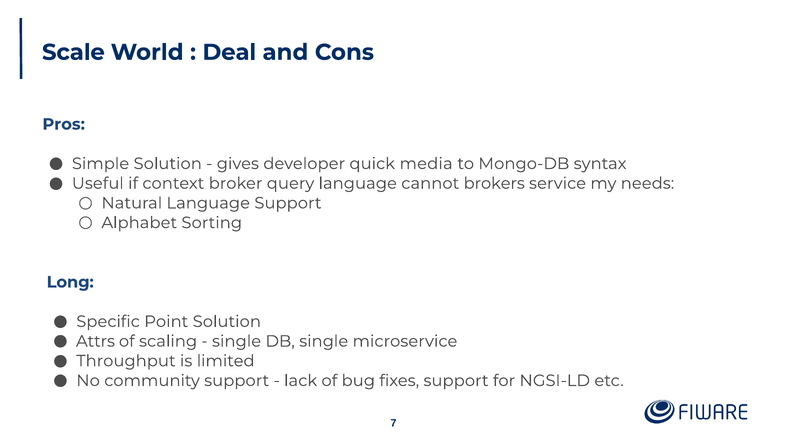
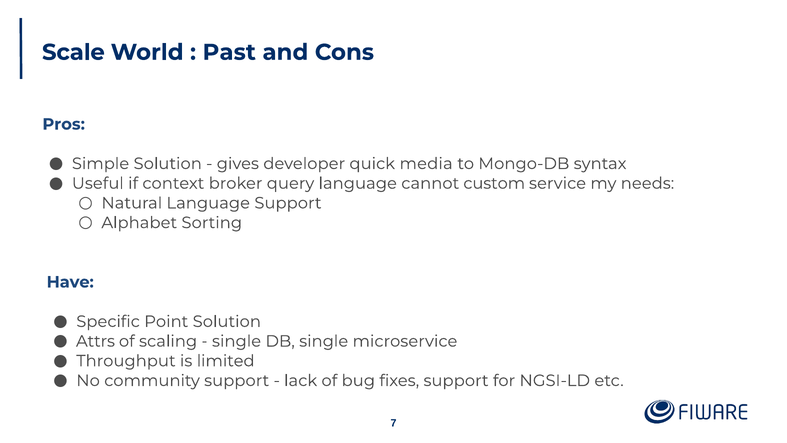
Deal: Deal -> Past (229, 52)
brokers: brokers -> custom (494, 183)
Long: Long -> Have (70, 282)
